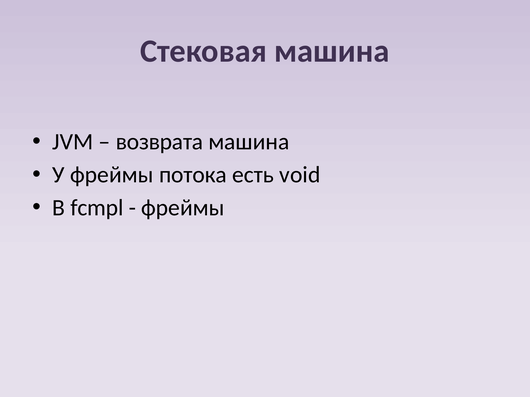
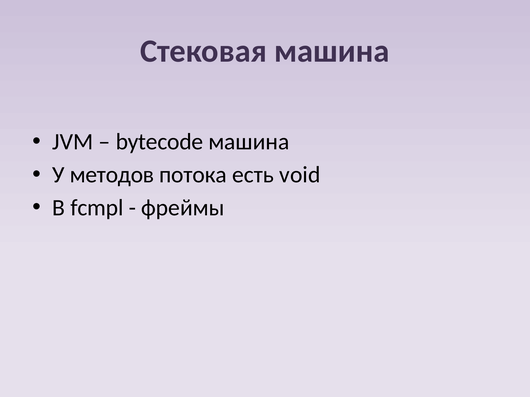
возврата: возврата -> bytecode (159, 142)
У фреймы: фреймы -> методов (112, 175)
